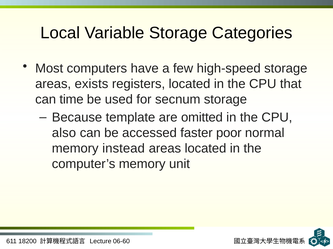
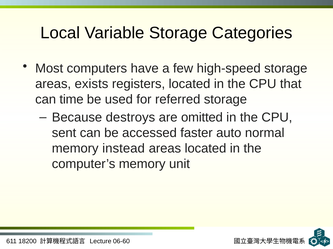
secnum: secnum -> referred (178, 100)
template: template -> destroys (130, 118)
also: also -> sent (64, 133)
poor: poor -> auto (229, 133)
